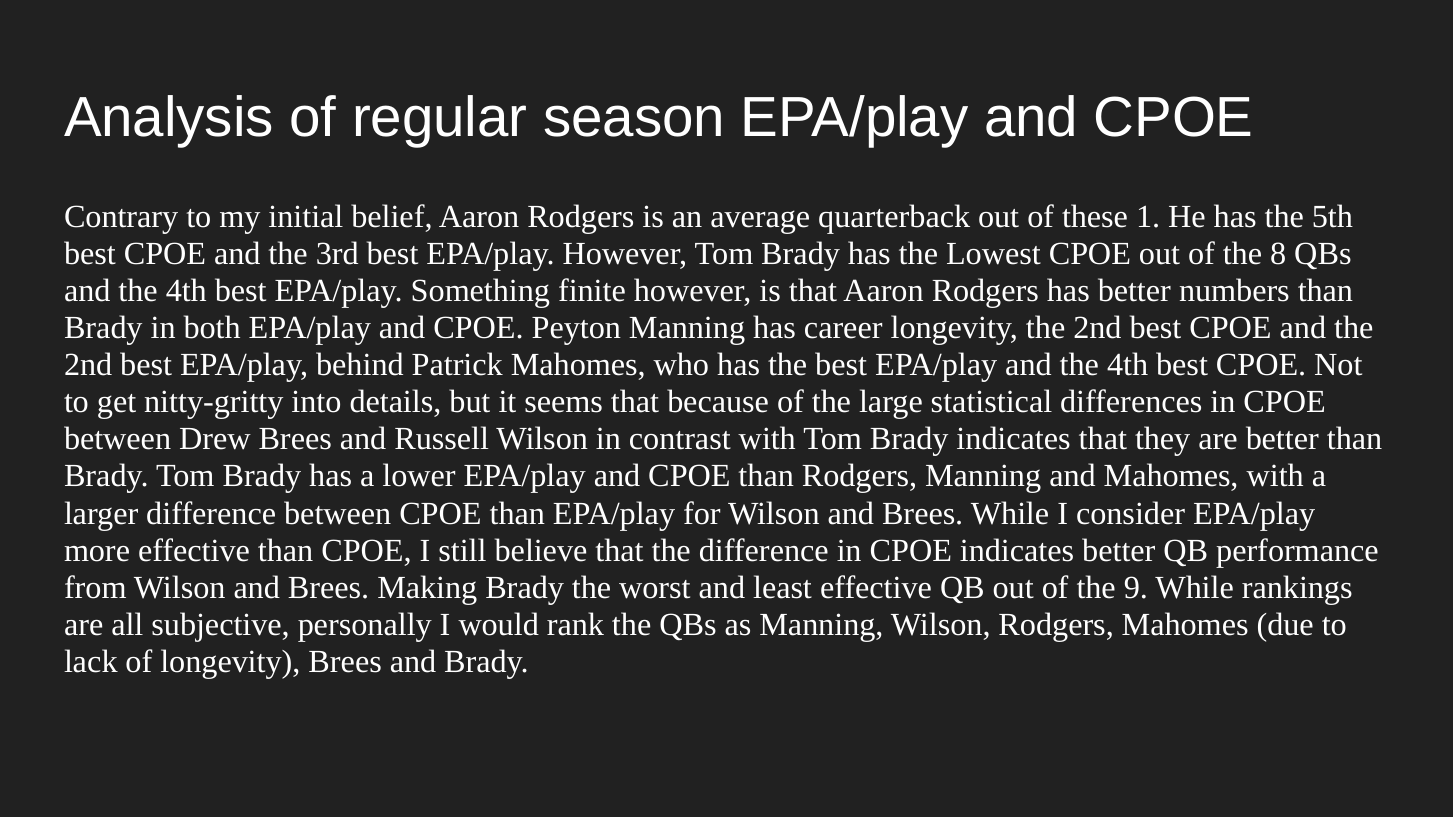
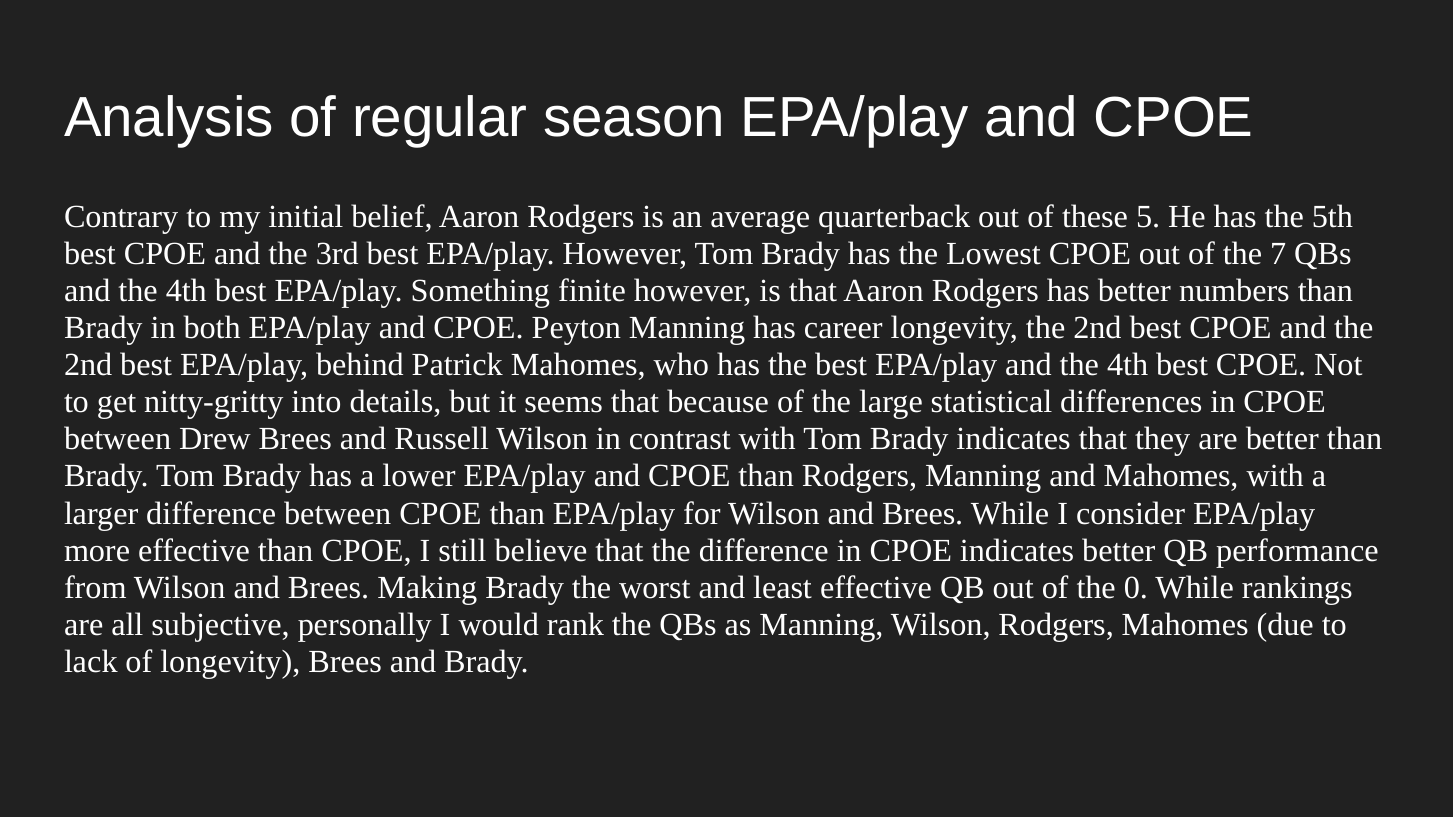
1: 1 -> 5 (1148, 217)
8: 8 -> 7 (1278, 254)
9: 9 -> 0 (1136, 588)
